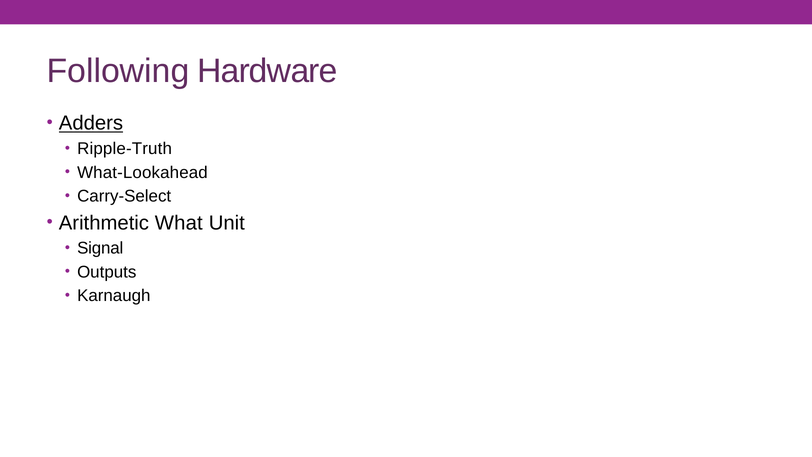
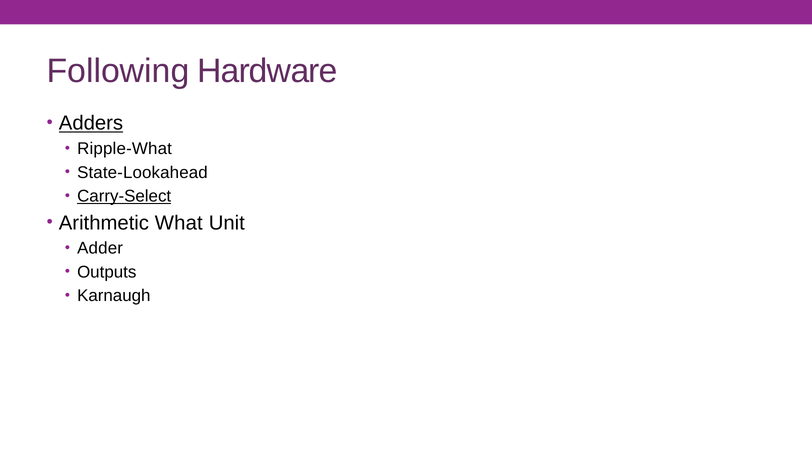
Ripple-Truth: Ripple-Truth -> Ripple-What (125, 149)
What-Lookahead: What-Lookahead -> State-Lookahead (142, 172)
Carry-Select underline: none -> present (124, 196)
Signal: Signal -> Adder (100, 248)
